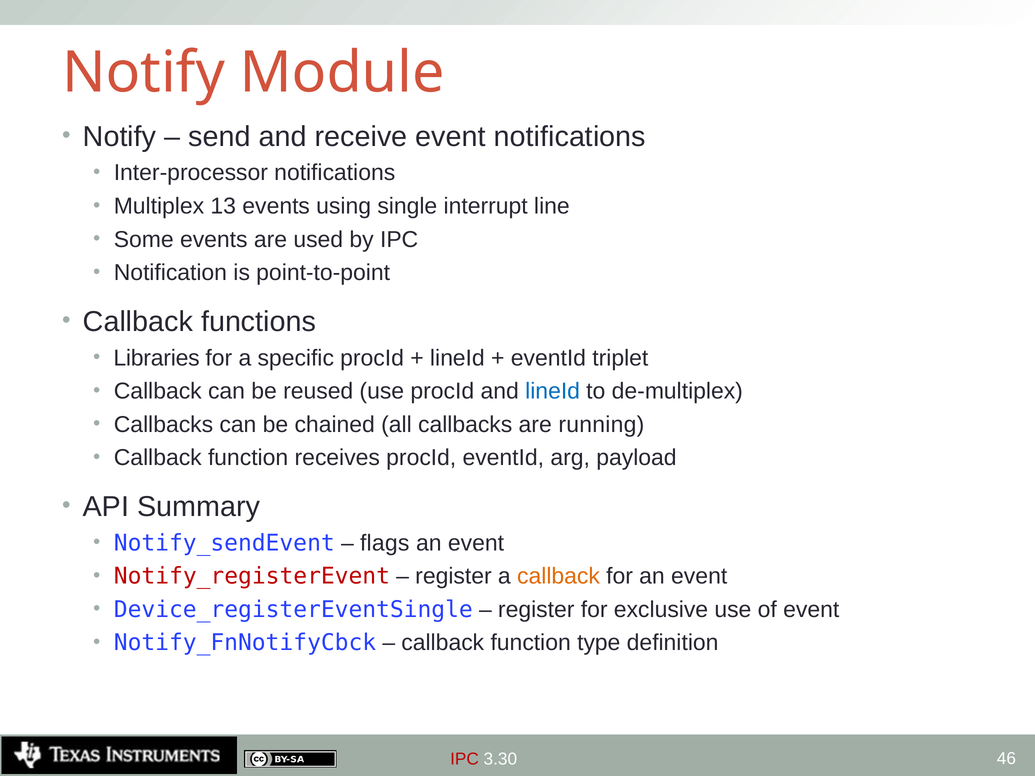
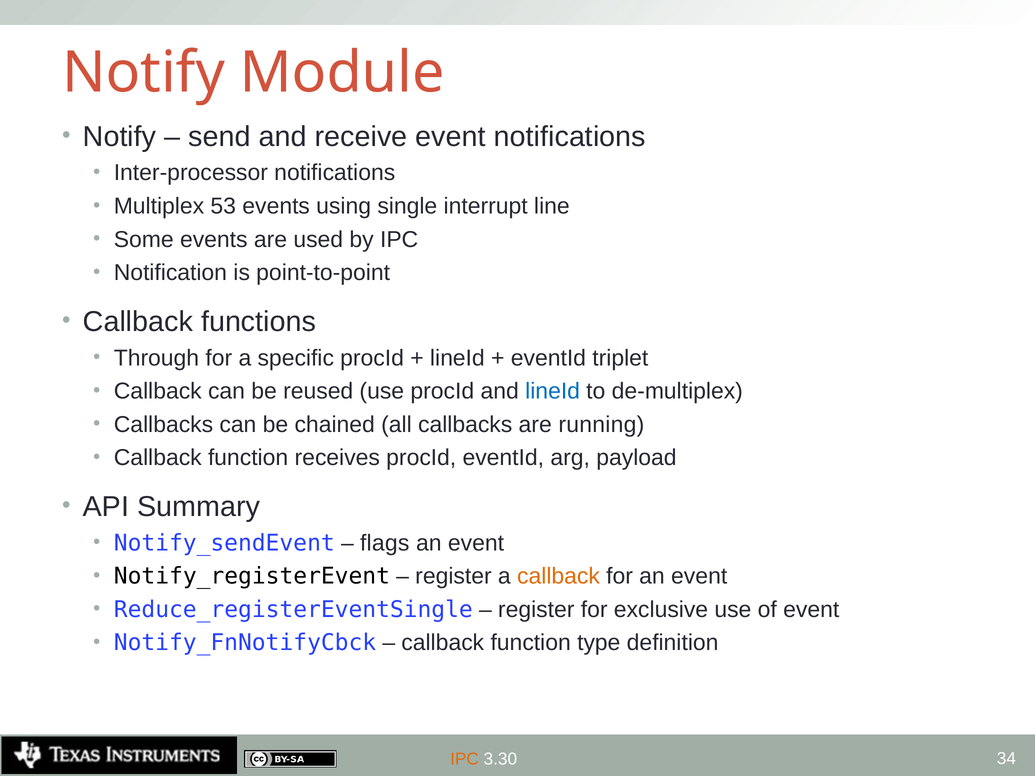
13: 13 -> 53 (223, 206)
Libraries: Libraries -> Through (156, 358)
Notify_registerEvent colour: red -> black (252, 576)
Device_registerEventSingle: Device_registerEventSingle -> Reduce_registerEventSingle (293, 610)
IPC colour: red -> orange (465, 759)
46: 46 -> 34 (1006, 759)
